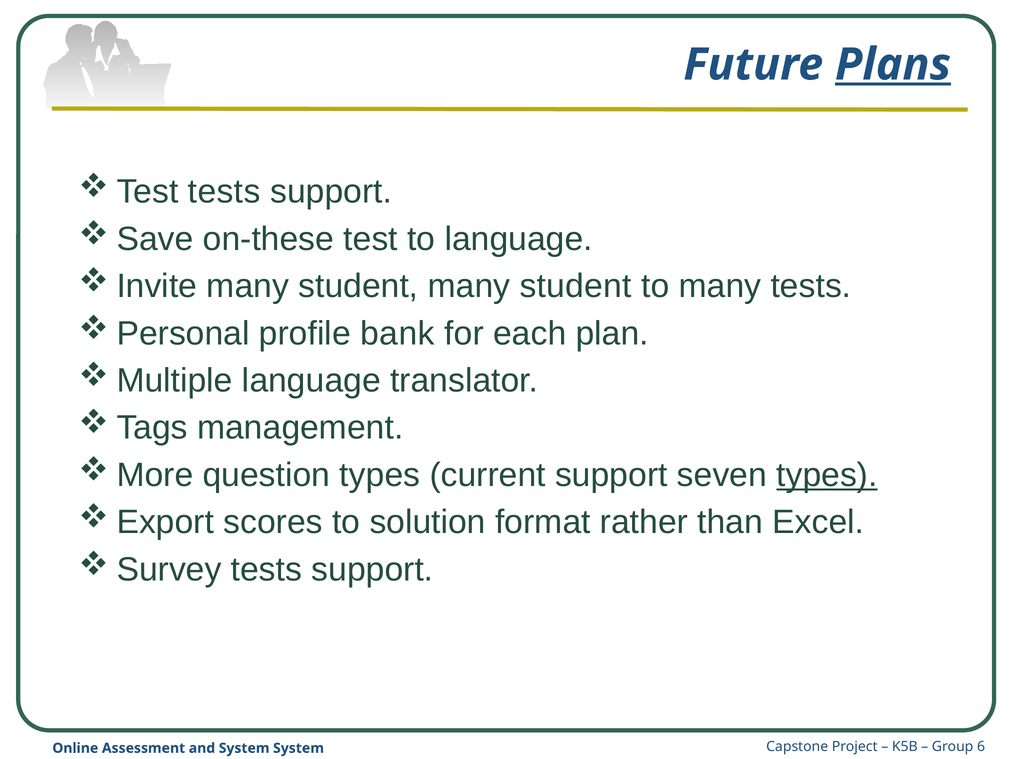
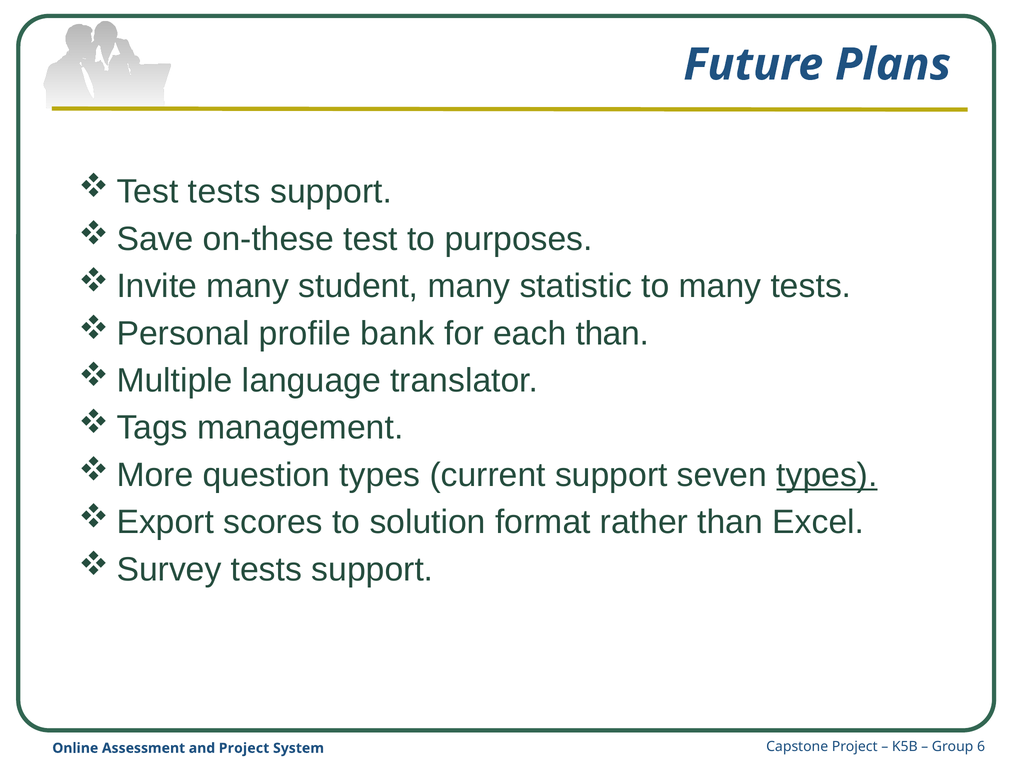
Plans underline: present -> none (893, 65)
to language: language -> purposes (519, 239)
student many student: student -> statistic (576, 286)
each plan: plan -> than (612, 333)
and System: System -> Project (244, 748)
